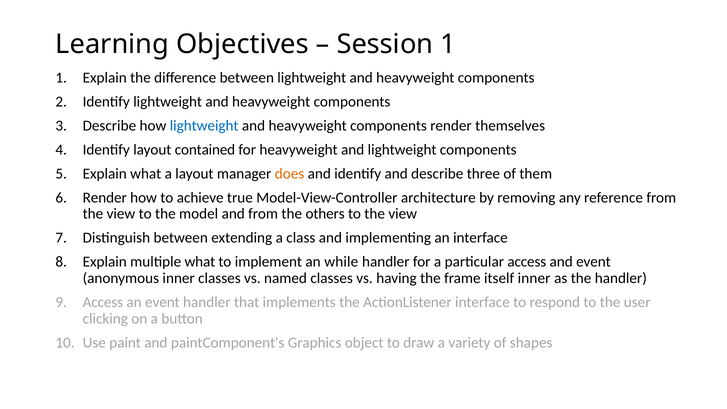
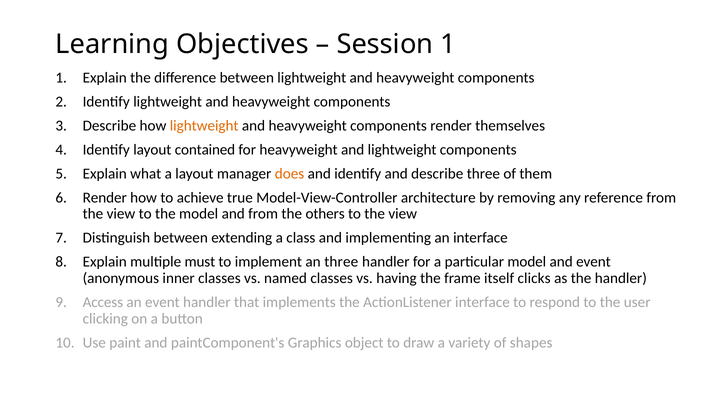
lightweight colour: blue -> orange (204, 126)
multiple what: what -> must (200, 262)
an while: while -> three (341, 262)
particular access: access -> model (527, 262)
itself inner: inner -> clicks (534, 278)
